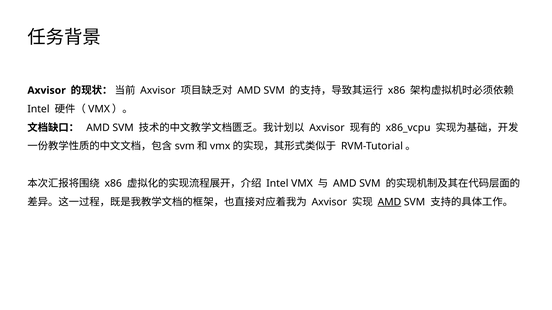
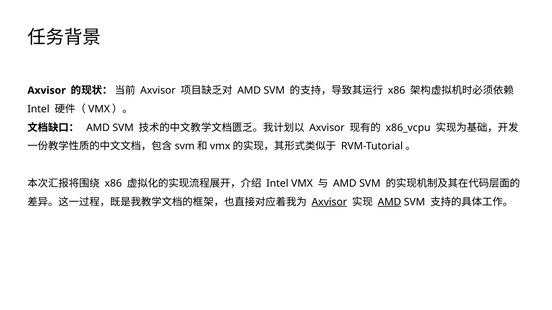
Axvisor underline: none -> present (329, 202)
